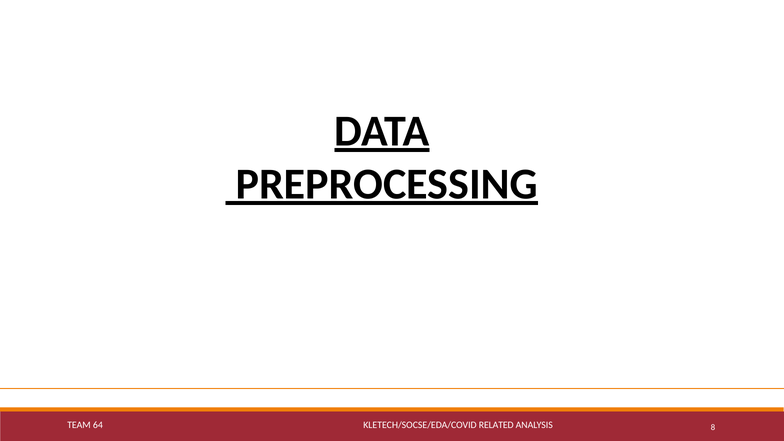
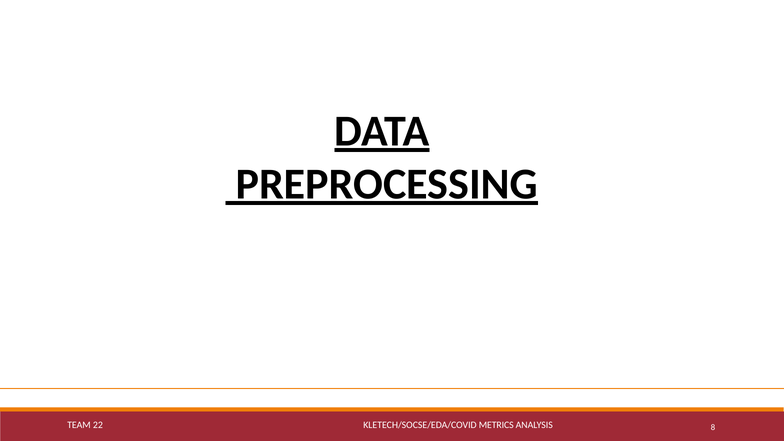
64: 64 -> 22 (98, 425)
RELATED: RELATED -> METRICS (496, 425)
